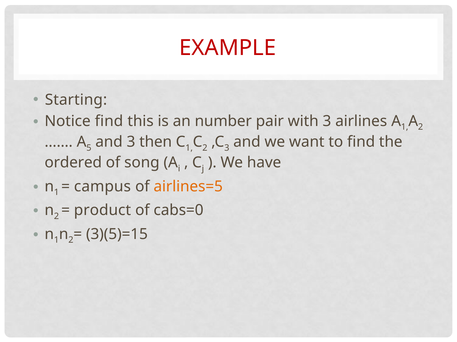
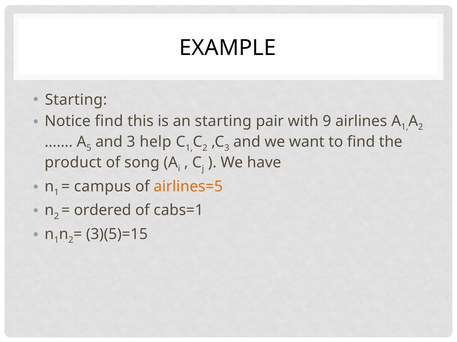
EXAMPLE colour: red -> black (228, 48)
an number: number -> starting (223, 121)
with 3: 3 -> 9 (327, 121)
then: then -> help (155, 142)
ordered: ordered -> product (73, 163)
product: product -> ordered (103, 211)
cabs=0: cabs=0 -> cabs=1 (179, 211)
